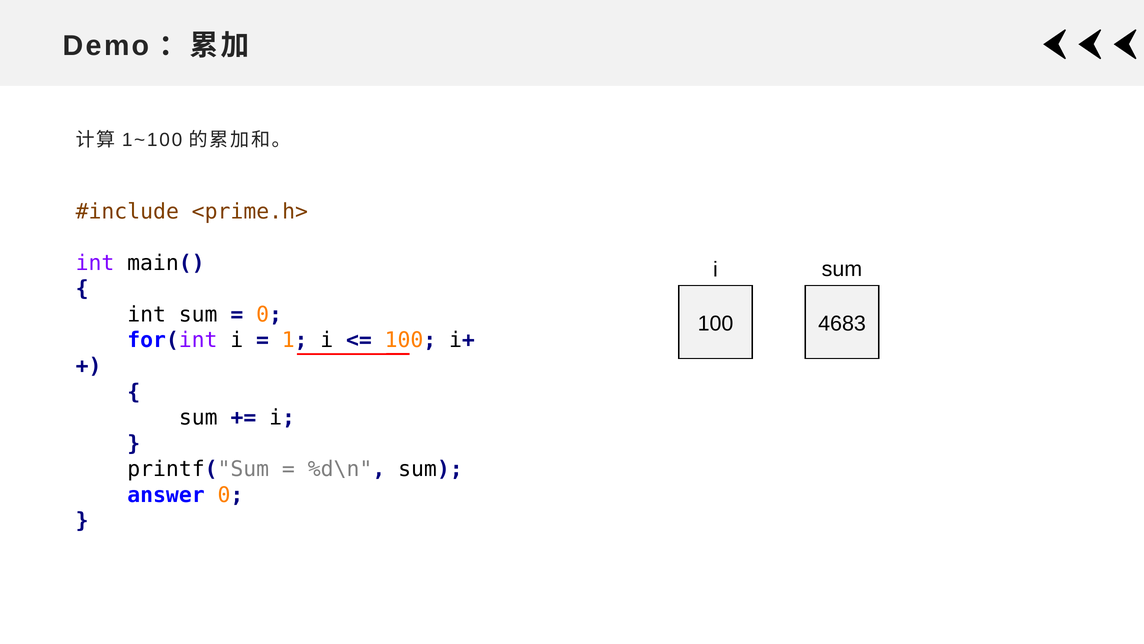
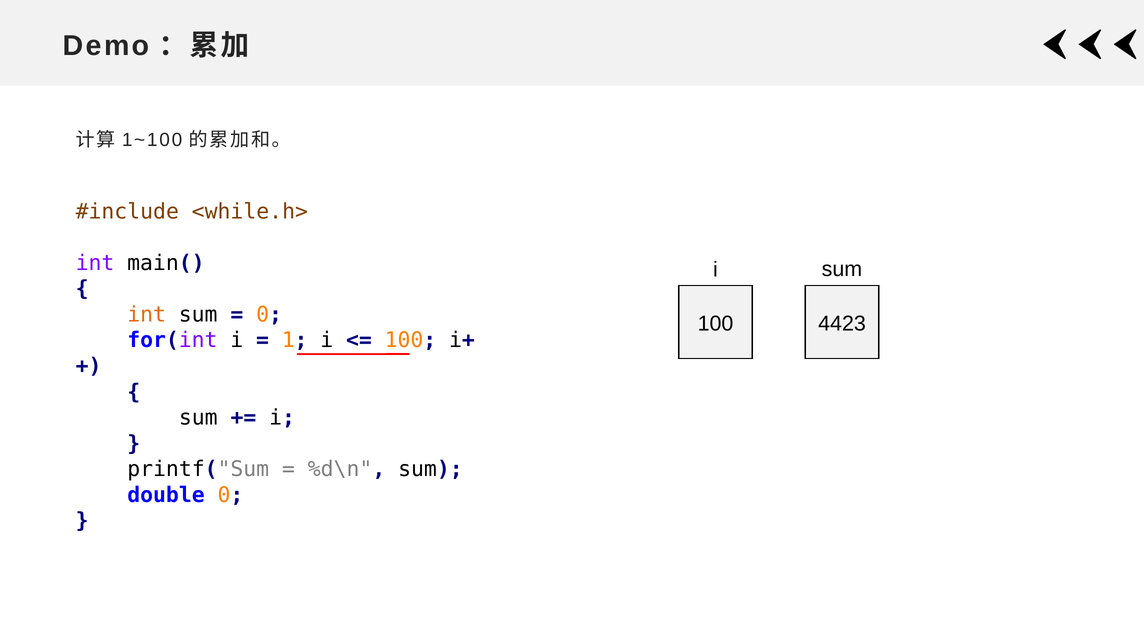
<prime.h>: <prime.h> -> <while.h> (250, 211)
int colour: black -> orange (147, 314)
4683: 4683 -> 4423 (842, 323)
answer: answer -> double (166, 495)
